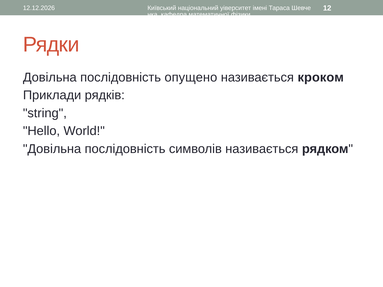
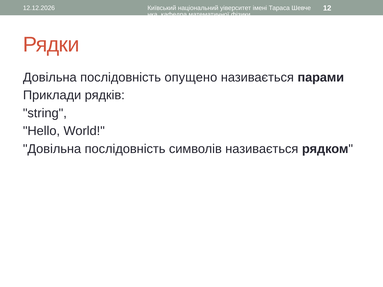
кроком: кроком -> парами (321, 77)
